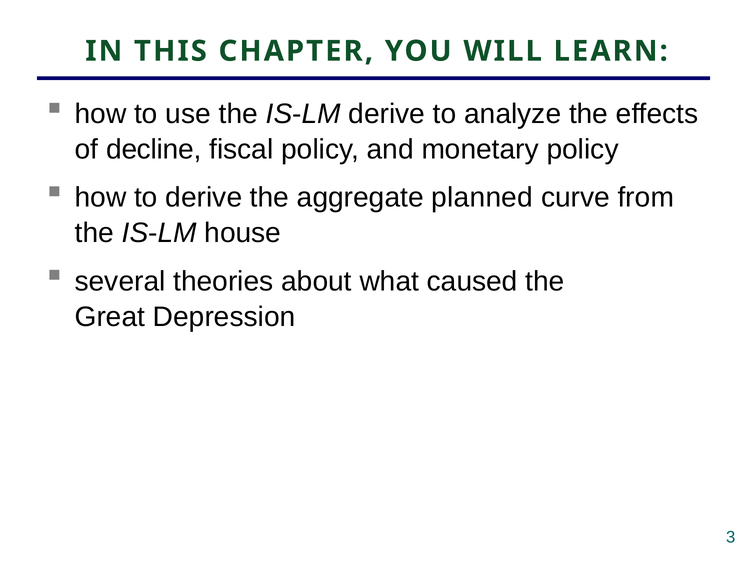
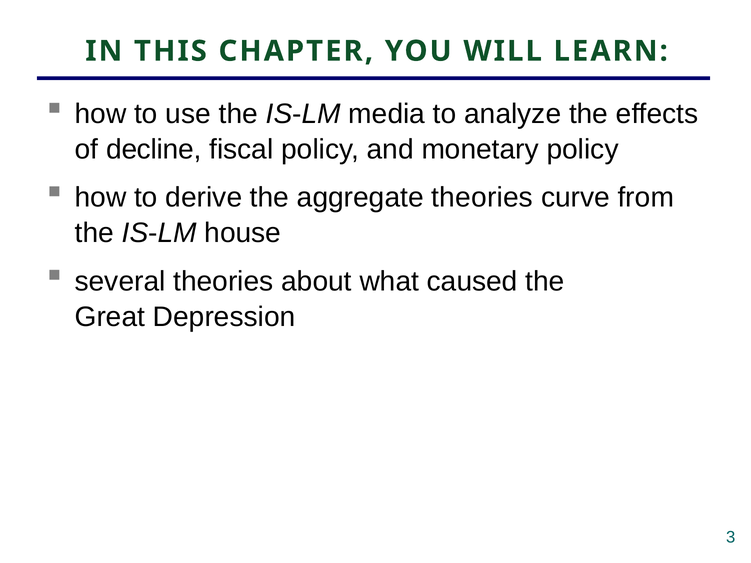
IS-LM derive: derive -> media (387, 114)
aggregate planned: planned -> theories (482, 198)
